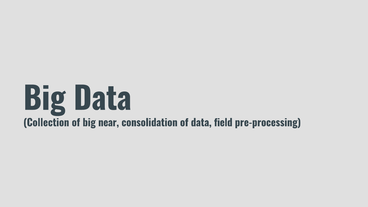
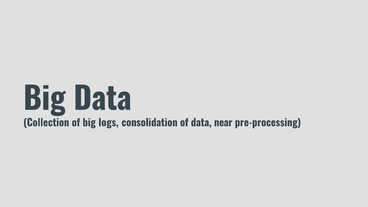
near: near -> logs (109, 123)
field: field -> near (223, 123)
